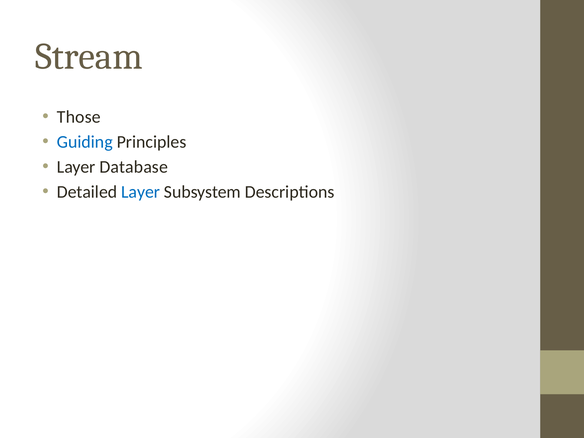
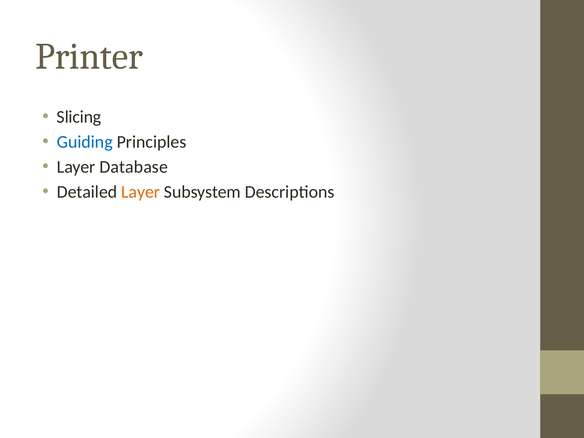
Stream: Stream -> Printer (89, 57)
Those: Those -> Slicing (79, 117)
Layer colour: blue -> orange (141, 192)
